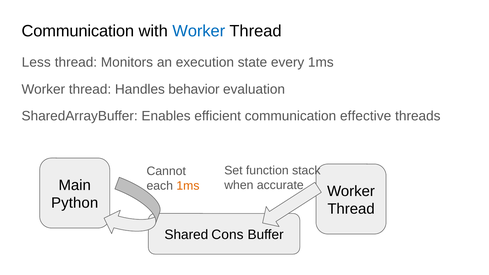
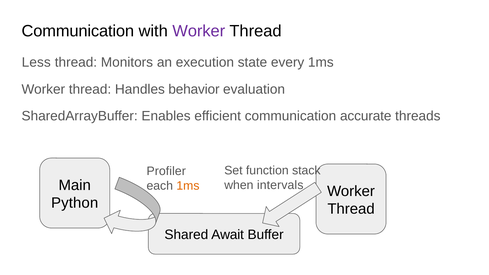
Worker colour: blue -> purple (199, 31)
effective: effective -> accurate (366, 116)
Cannot: Cannot -> Profiler (166, 171)
accurate: accurate -> intervals (280, 185)
Cons: Cons -> Await (228, 235)
